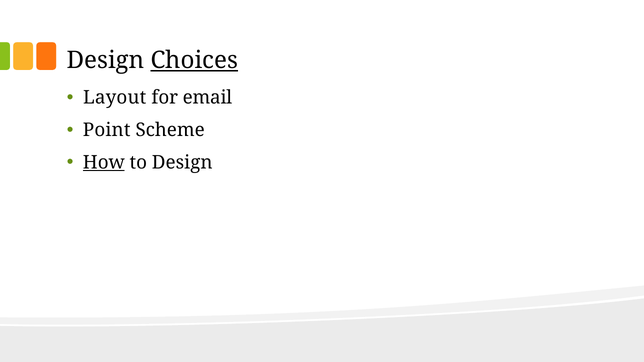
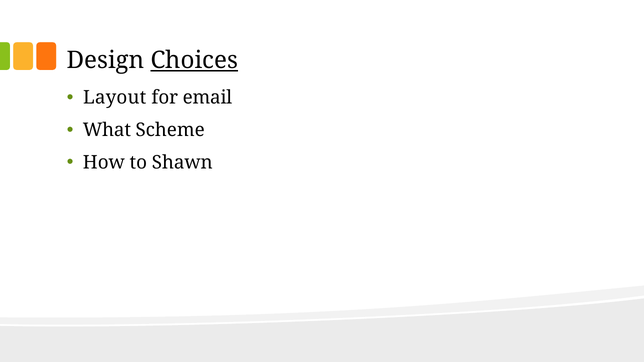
Point: Point -> What (107, 130)
How underline: present -> none (104, 163)
to Design: Design -> Shawn (182, 163)
